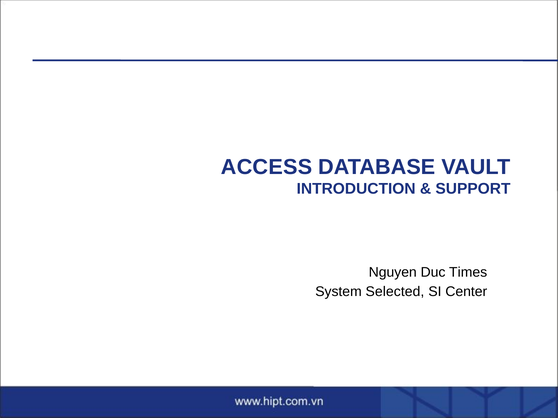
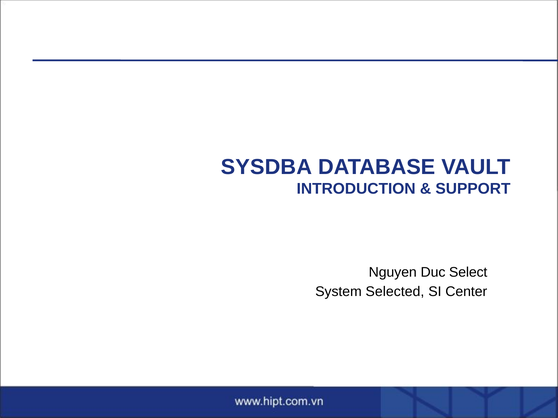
ACCESS: ACCESS -> SYSDBA (267, 167)
Times: Times -> Select (468, 273)
